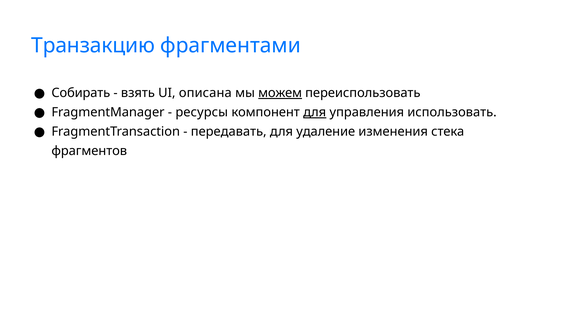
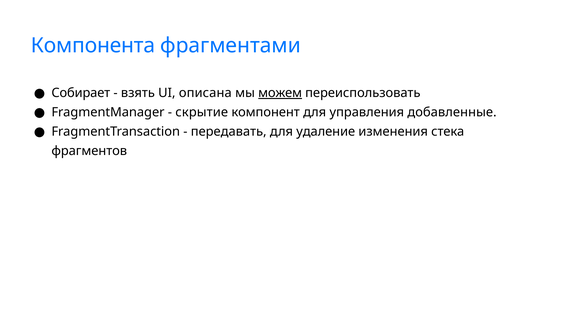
Транзакцию: Транзакцию -> Компонента (93, 46)
Собирать: Собирать -> Собирает (81, 93)
ресурсы: ресурсы -> скрытие (202, 112)
для underline: present -> none (315, 112)
использовать: использовать -> добавленные (452, 112)
